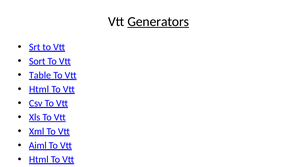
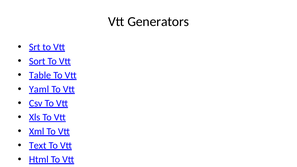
Generators underline: present -> none (158, 22)
Html: Html -> Yaml (39, 89)
Aiml: Aiml -> Text (38, 145)
